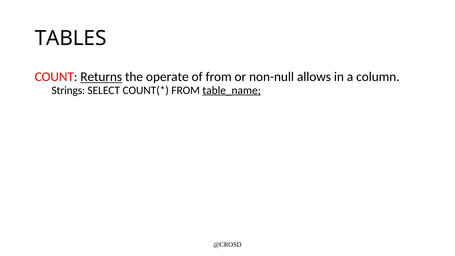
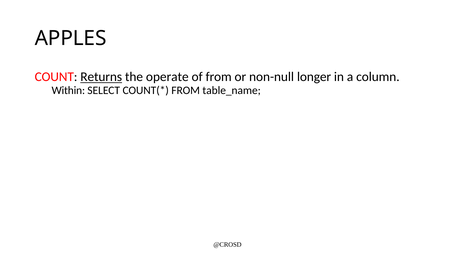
TABLES: TABLES -> APPLES (71, 38)
allows: allows -> longer (314, 77)
Strings: Strings -> Within (68, 90)
table_name underline: present -> none (232, 90)
